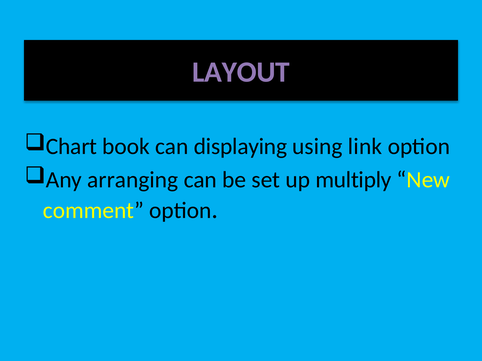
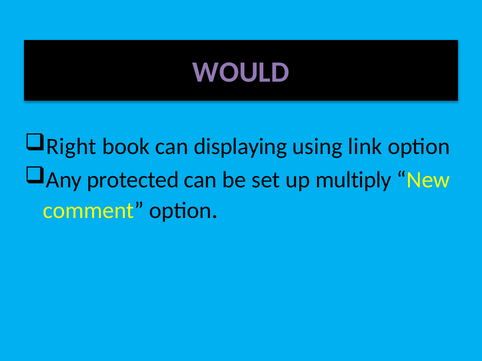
LAYOUT: LAYOUT -> WOULD (241, 72)
Chart: Chart -> Right (71, 147)
arranging: arranging -> protected (133, 180)
